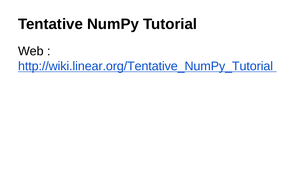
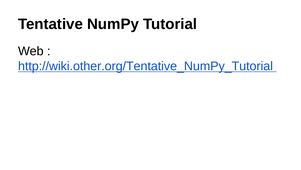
http://wiki.linear.org/Tentative_NumPy_Tutorial: http://wiki.linear.org/Tentative_NumPy_Tutorial -> http://wiki.other.org/Tentative_NumPy_Tutorial (146, 66)
